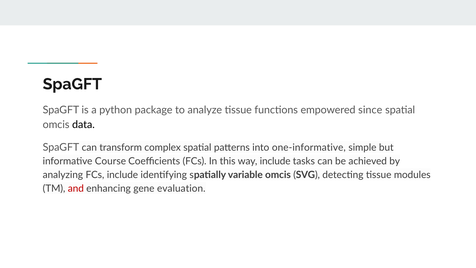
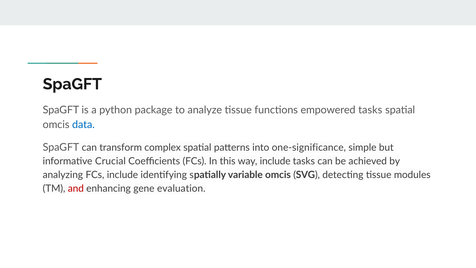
empowered since: since -> tasks (370, 110)
data colour: black -> blue (83, 125)
one-informative: one-informative -> one-significance (309, 147)
Course: Course -> Crucial (110, 161)
